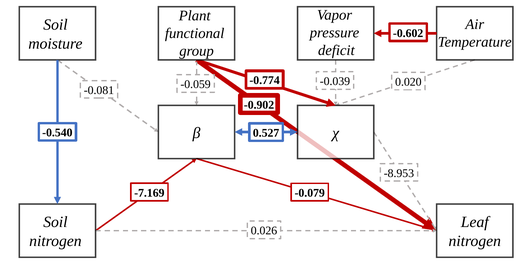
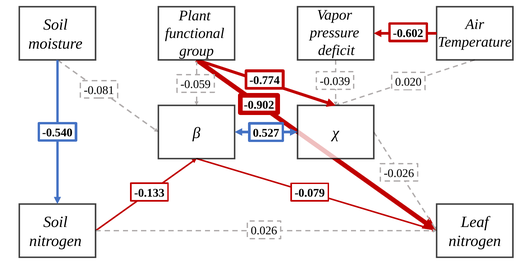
-8.953: -8.953 -> -0.026 (399, 173)
-7.169: -7.169 -> -0.133 (149, 193)
